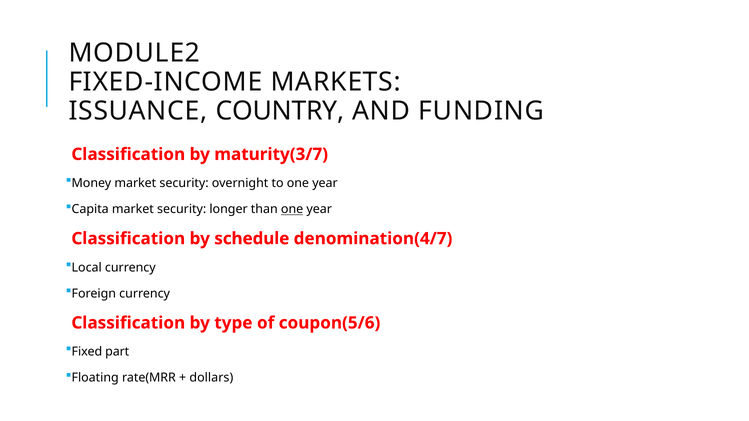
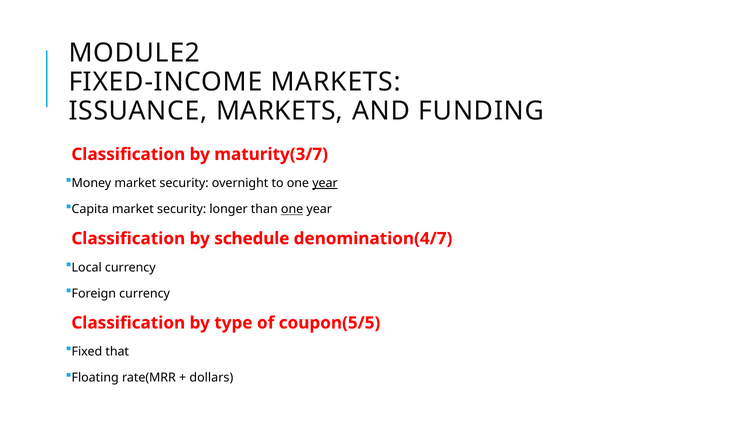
ISSUANCE COUNTRY: COUNTRY -> MARKETS (280, 111)
year underline: none -> present (325, 183)
coupon(5/6: coupon(5/6 -> coupon(5/5 (330, 323)
part: part -> that (117, 352)
